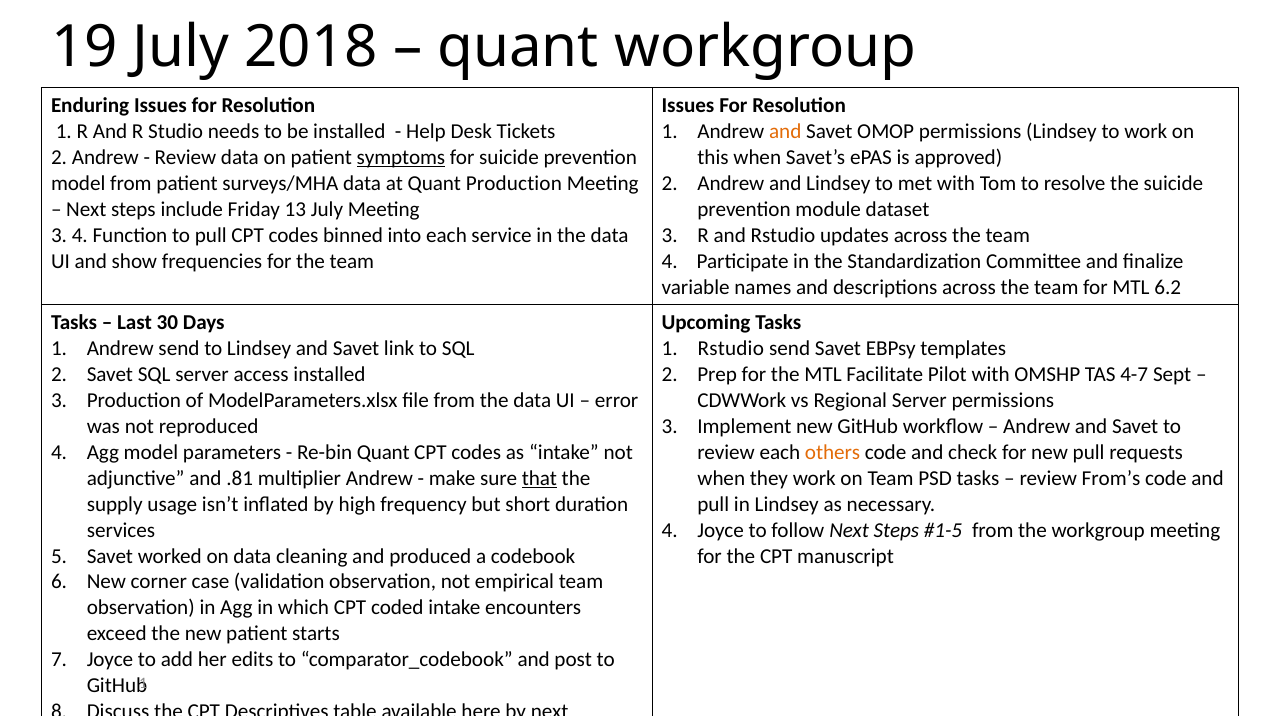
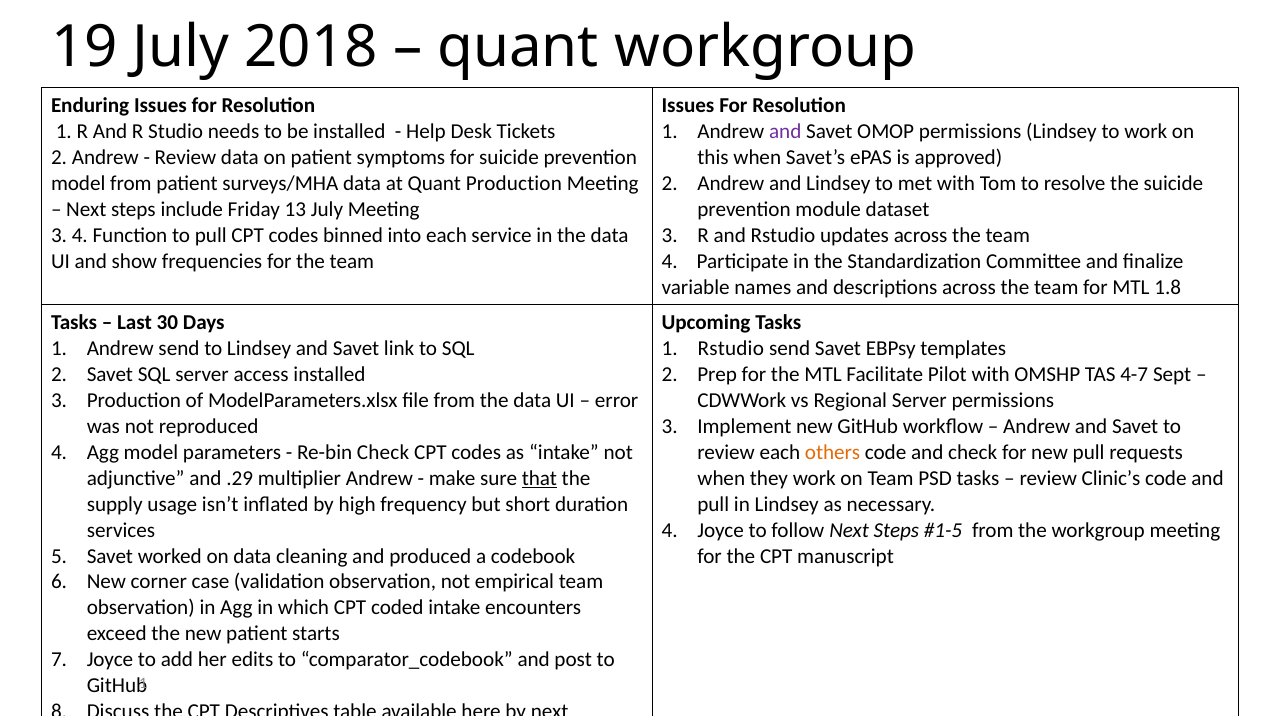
and colour: orange -> purple (785, 131)
symptoms underline: present -> none (401, 157)
6.2: 6.2 -> 1.8 (1168, 287)
Re-bin Quant: Quant -> Check (383, 452)
.81: .81 -> .29 (240, 478)
From’s: From’s -> Clinic’s (1111, 478)
